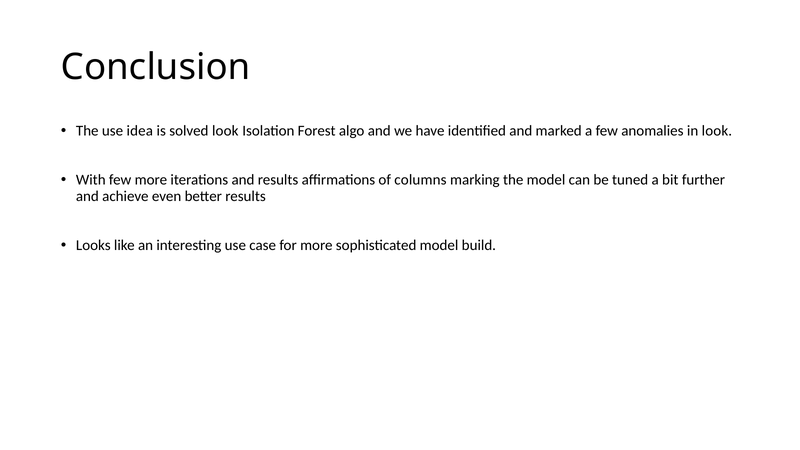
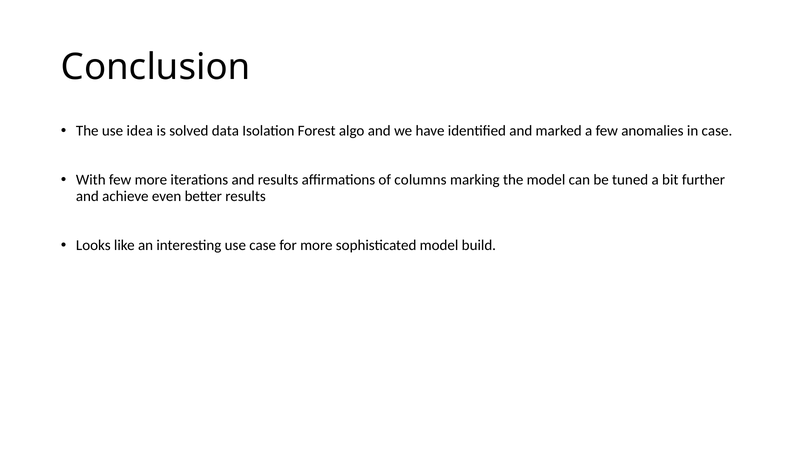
solved look: look -> data (225, 131)
in look: look -> case (717, 131)
